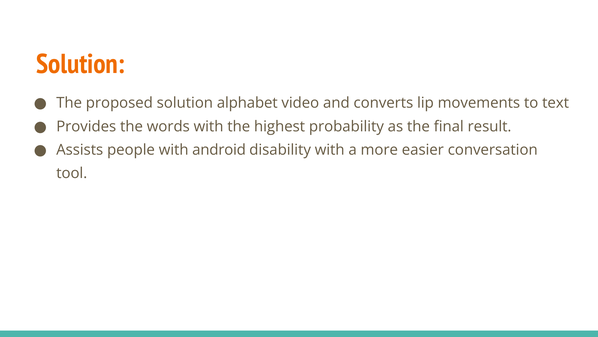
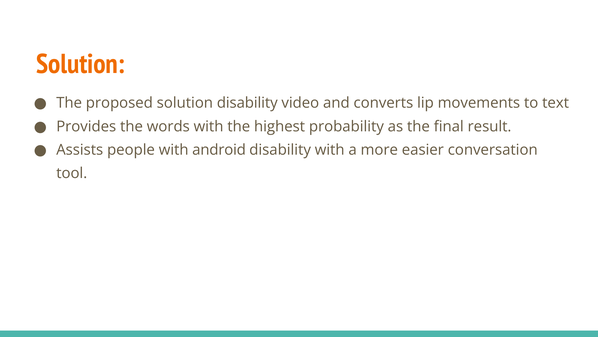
solution alphabet: alphabet -> disability (247, 103)
